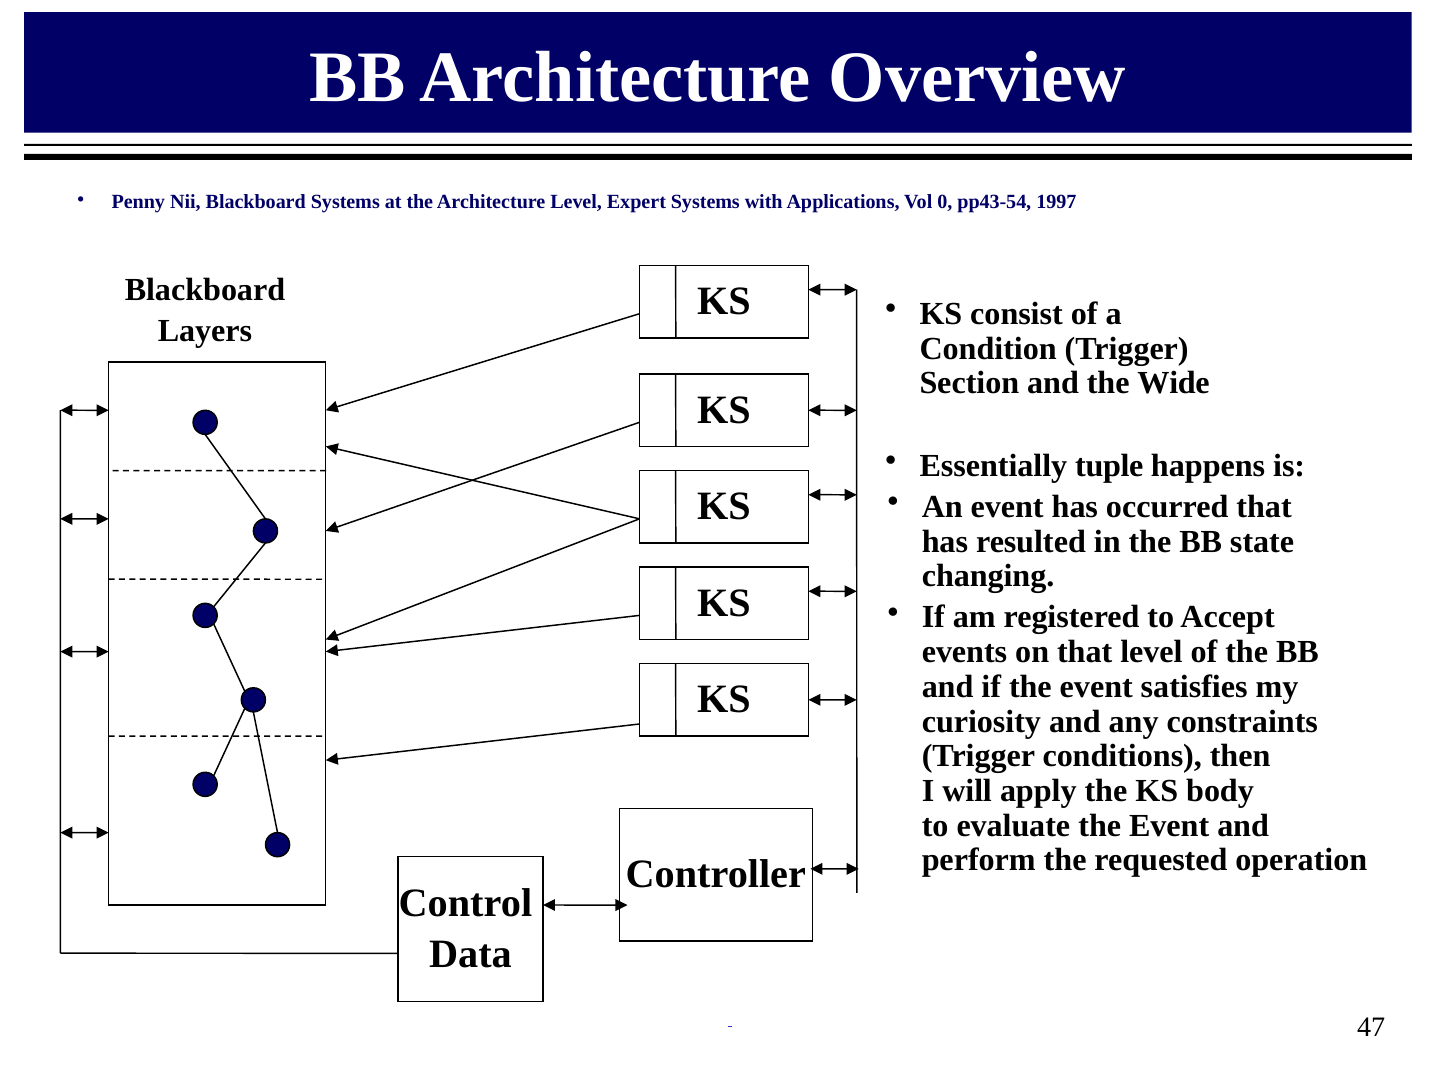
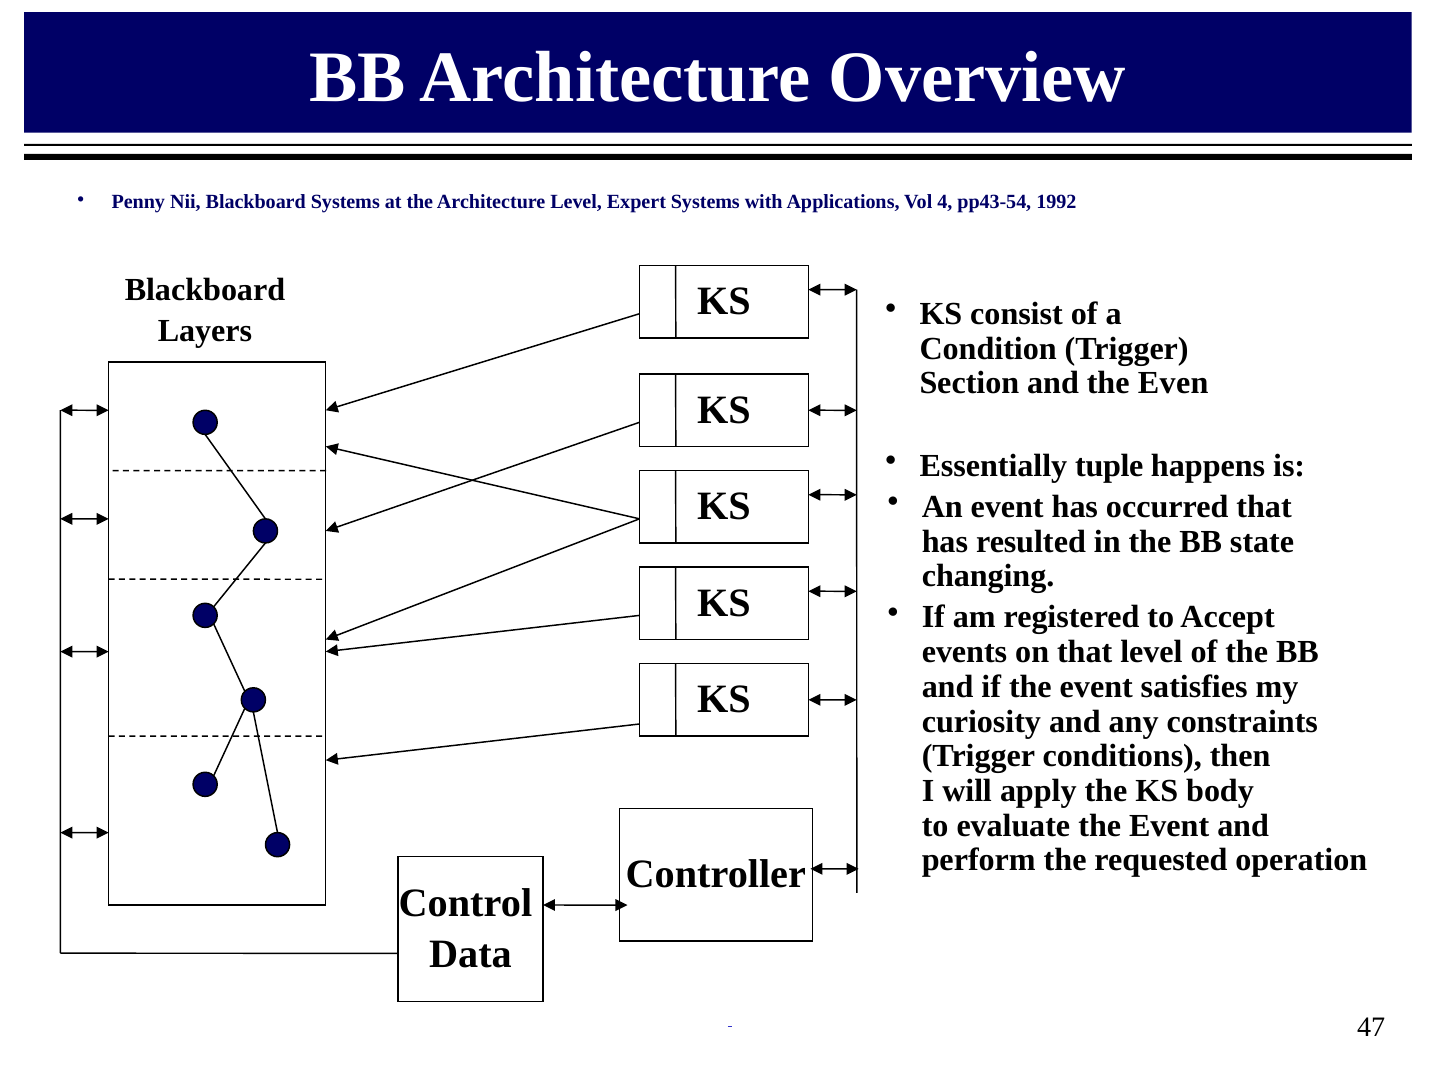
0: 0 -> 4 (945, 202)
1997: 1997 -> 1992 (1056, 202)
Wide: Wide -> Even (1173, 383)
